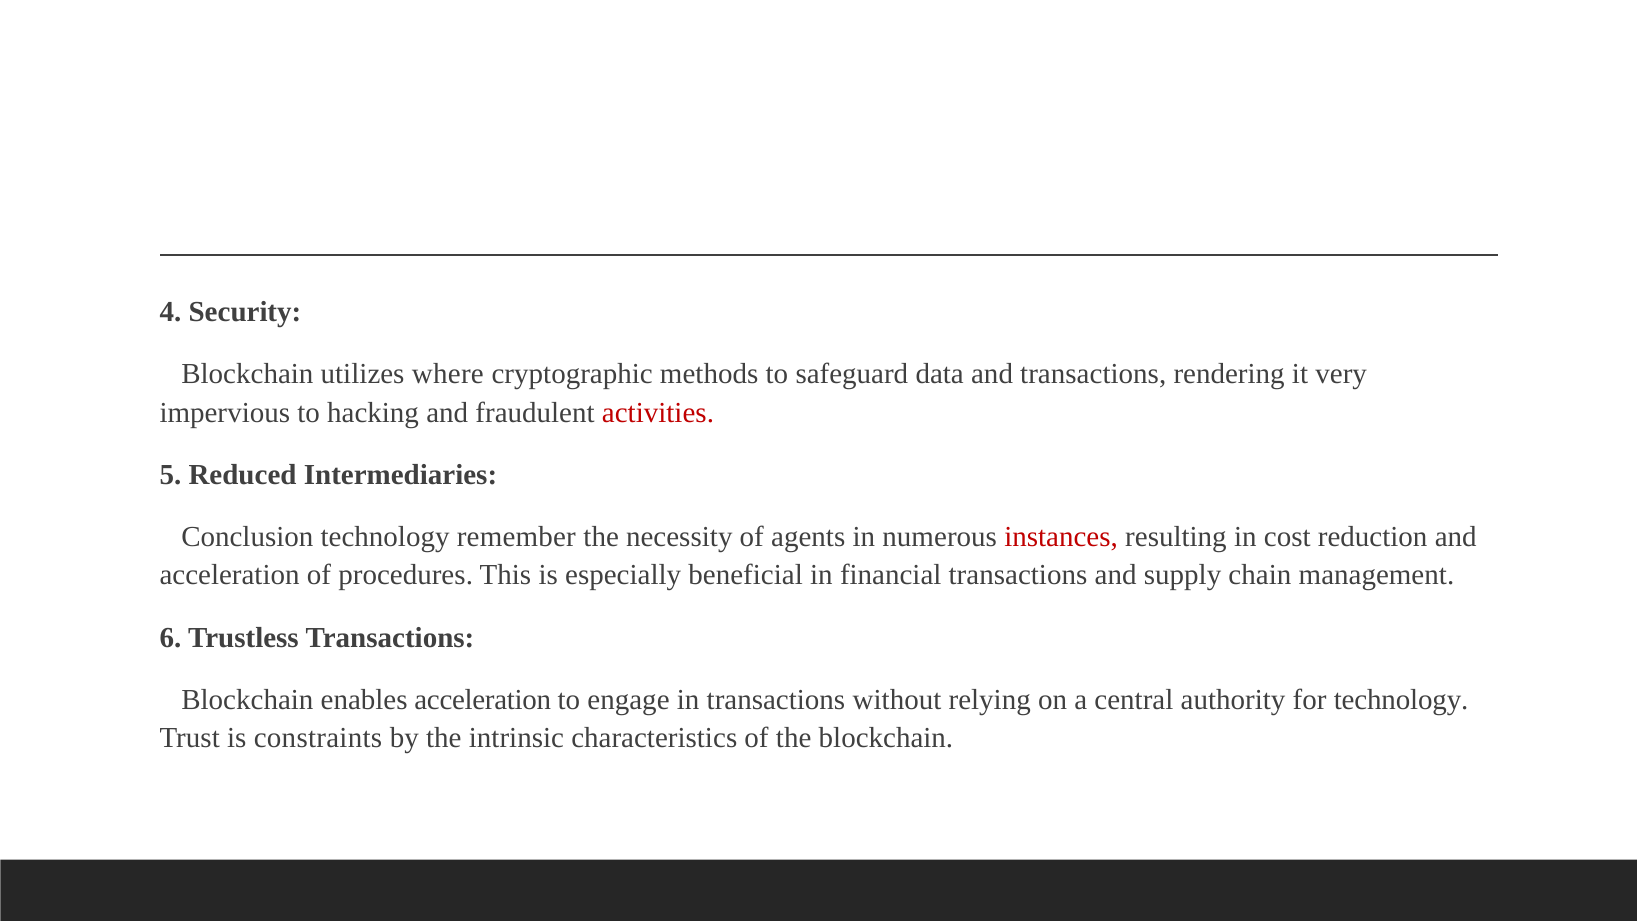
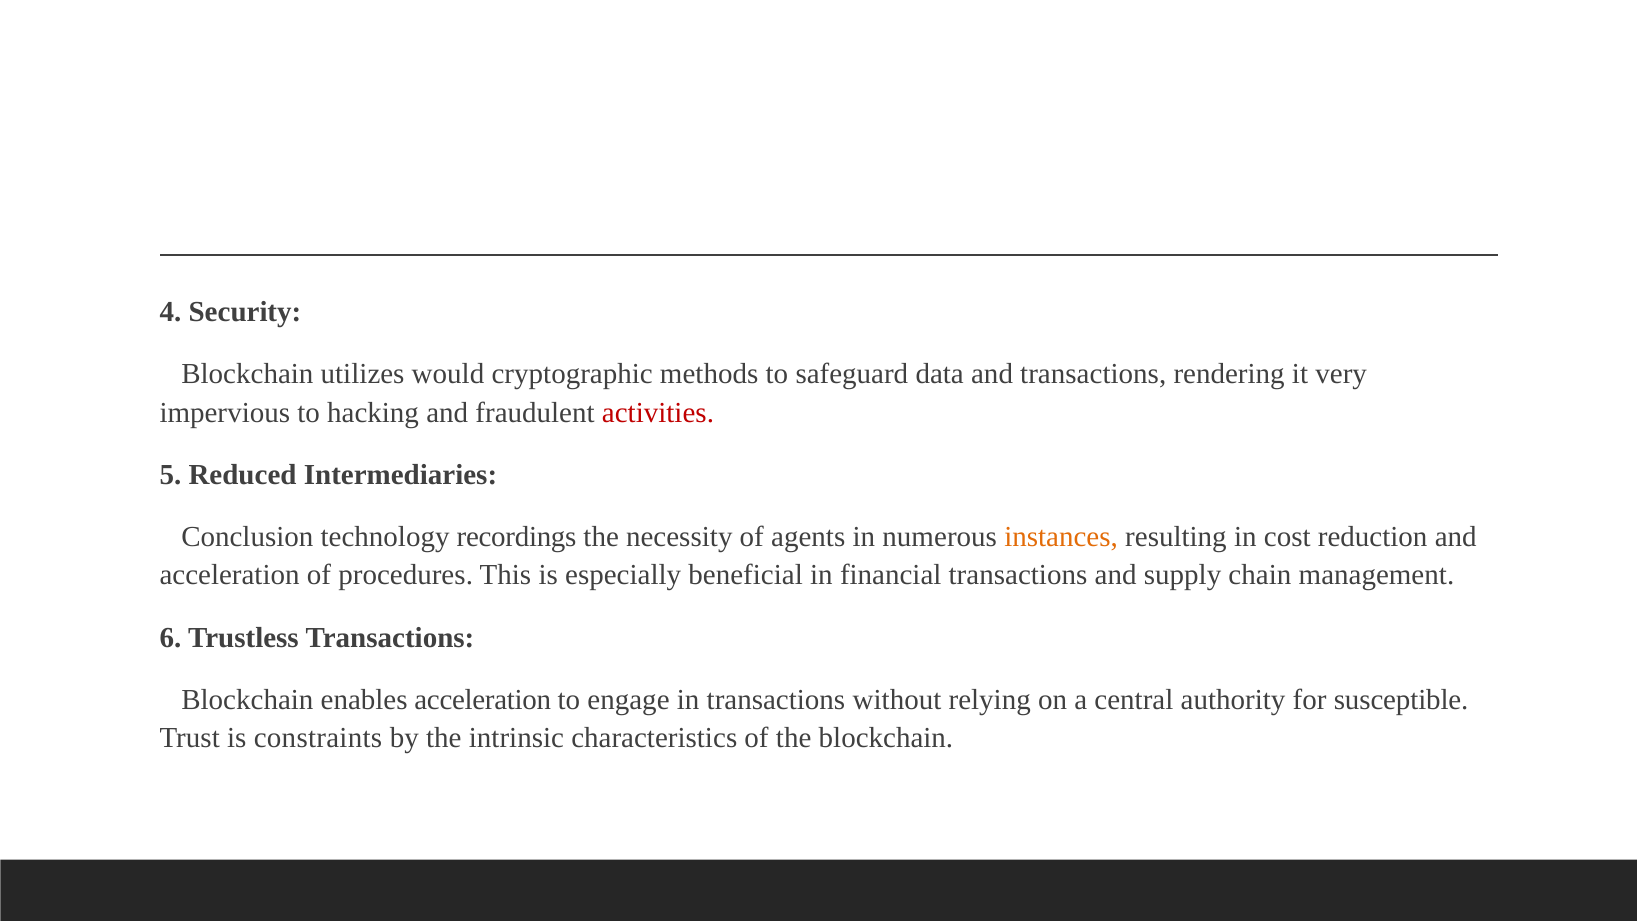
where: where -> would (448, 374)
remember: remember -> recordings (517, 537)
instances colour: red -> orange (1061, 537)
for technology: technology -> susceptible (1401, 699)
